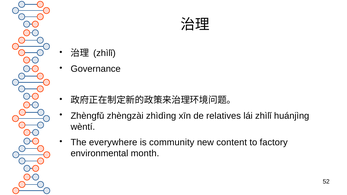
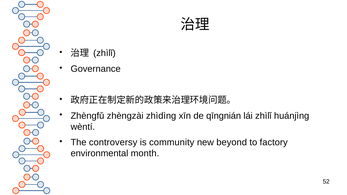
relatives: relatives -> qīngnián (224, 116)
everywhere: everywhere -> controversy (113, 143)
content: content -> beyond (232, 143)
